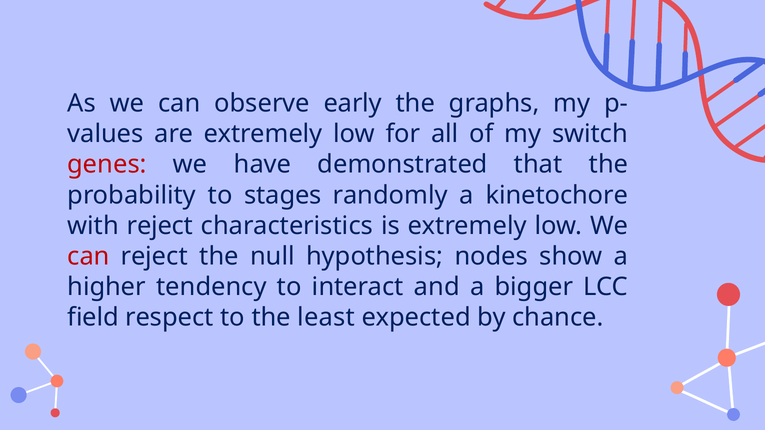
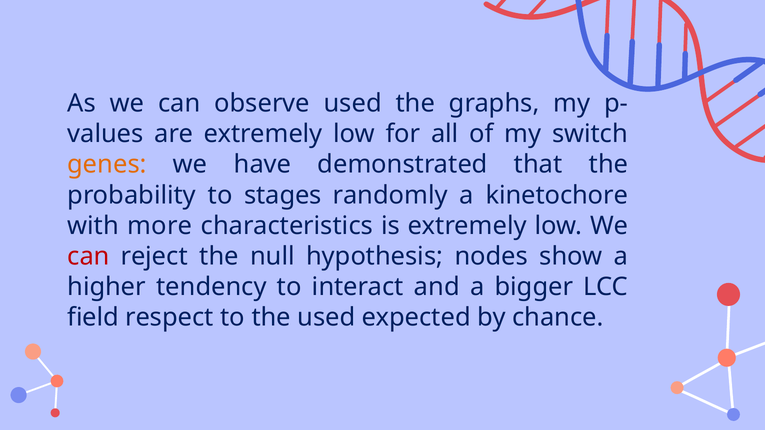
observe early: early -> used (353, 104)
genes colour: red -> orange (107, 165)
with reject: reject -> more (160, 226)
the least: least -> used (326, 318)
